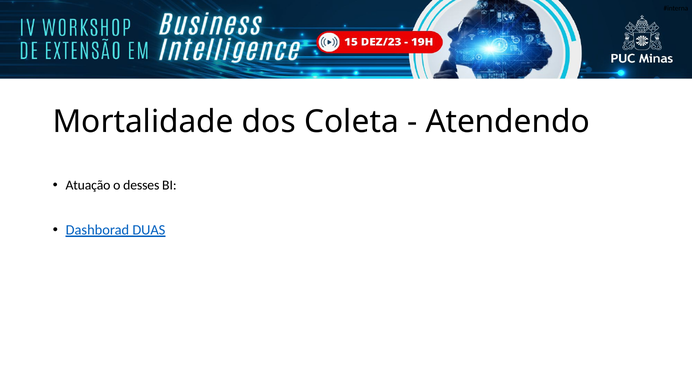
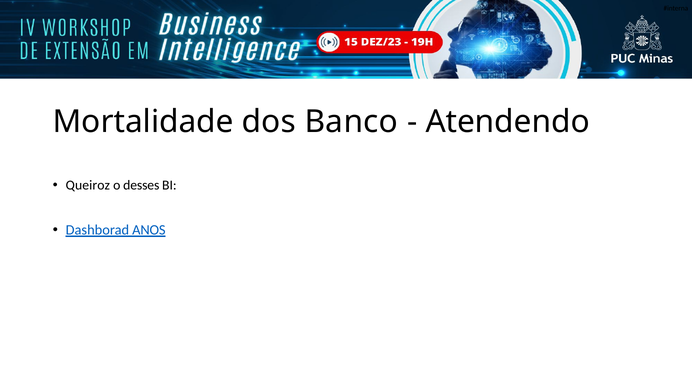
Coleta: Coleta -> Banco (351, 122)
Atuação: Atuação -> Queiroz (88, 185)
DUAS: DUAS -> ANOS (149, 230)
